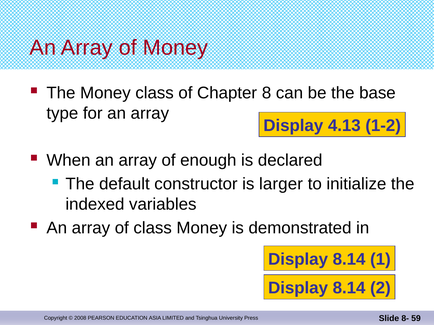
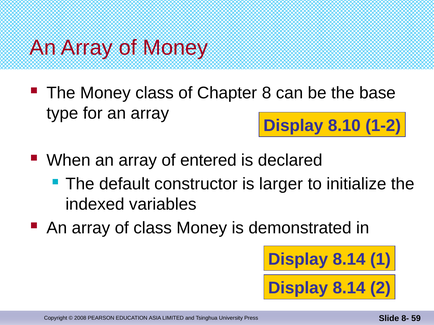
4.13: 4.13 -> 8.10 (344, 126)
enough: enough -> entered (208, 161)
